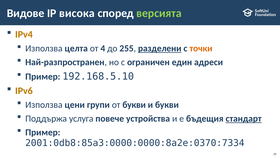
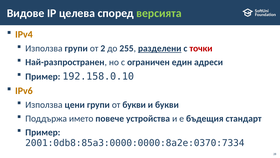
висока: висока -> целева (77, 13)
Използва целта: целта -> групи (76, 48)
4: 4 -> 2 (103, 48)
точки colour: orange -> red (201, 48)
192.168.5.10: 192.168.5.10 -> 192.158.0.10 (98, 76)
услуга: услуга -> името (81, 118)
стандарт underline: present -> none (244, 118)
